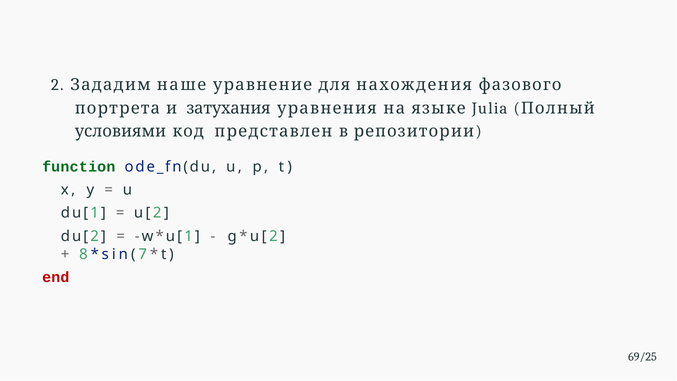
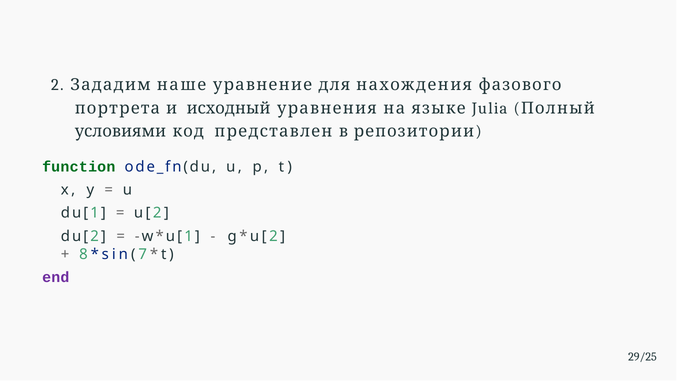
затухания: затухания -> исходный (229, 108)
end colour: red -> purple (56, 277)
69/25: 69/25 -> 29/25 (642, 357)
